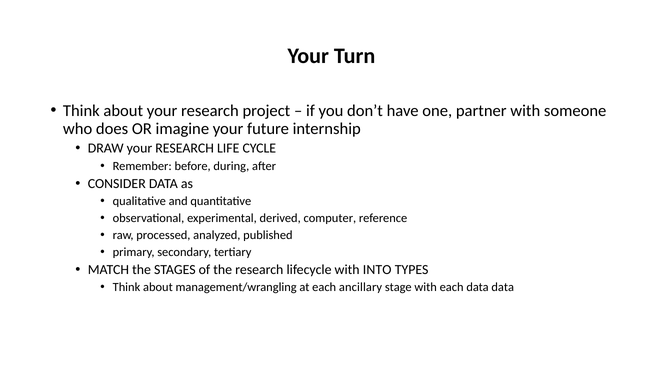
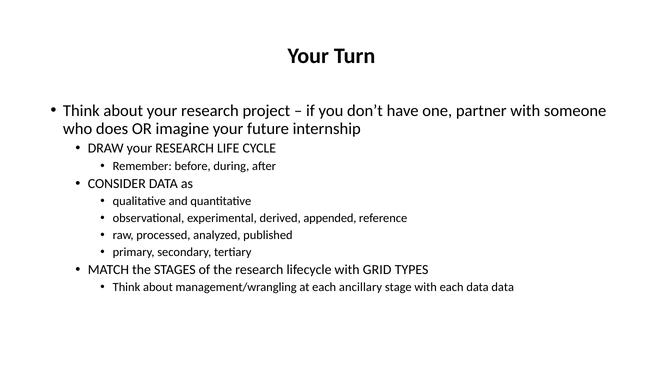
computer: computer -> appended (330, 218)
INTO: INTO -> GRID (377, 269)
